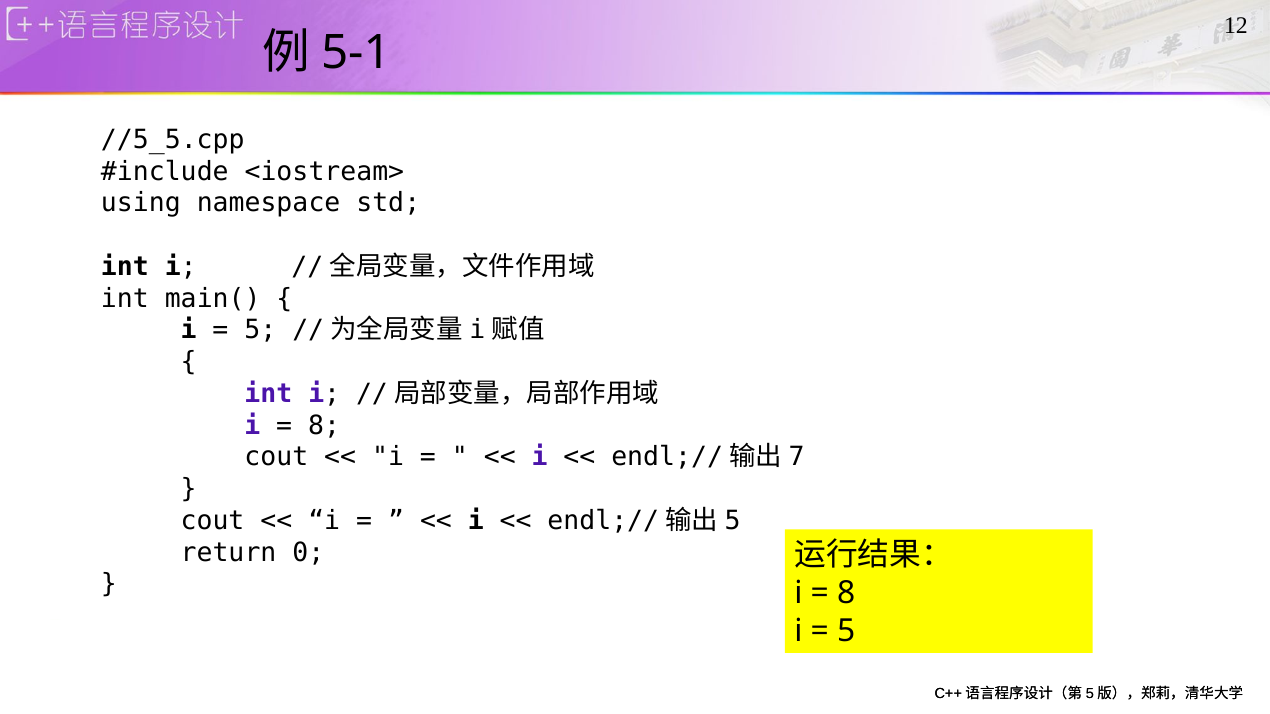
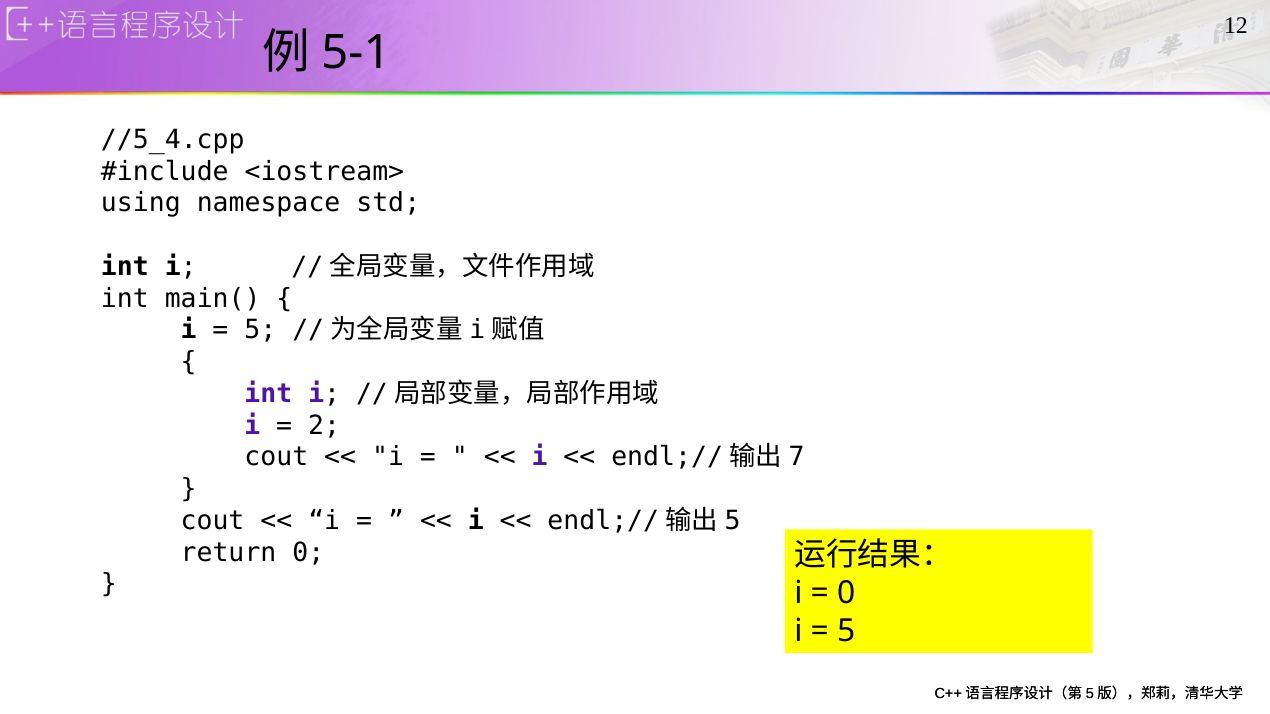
//5_5.cpp: //5_5.cpp -> //5_4.cpp (173, 140)
8: 8 -> 2 (324, 425)
8: 8 -> 0 (846, 594)
